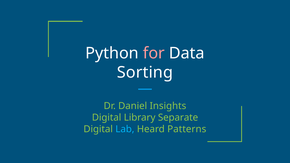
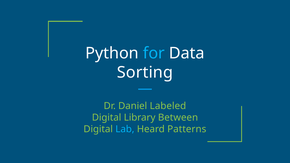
for colour: pink -> light blue (154, 53)
Insights: Insights -> Labeled (168, 106)
Separate: Separate -> Between (178, 118)
